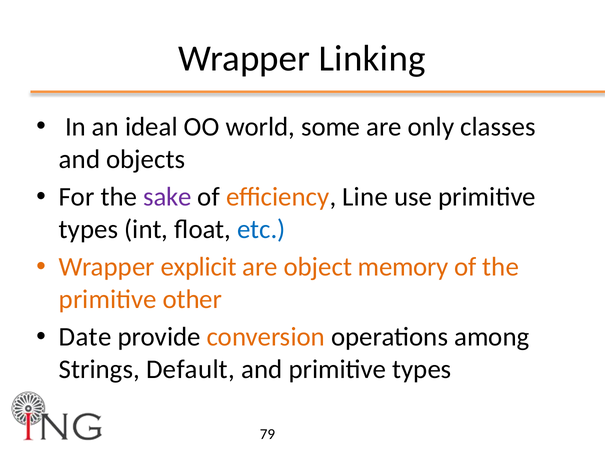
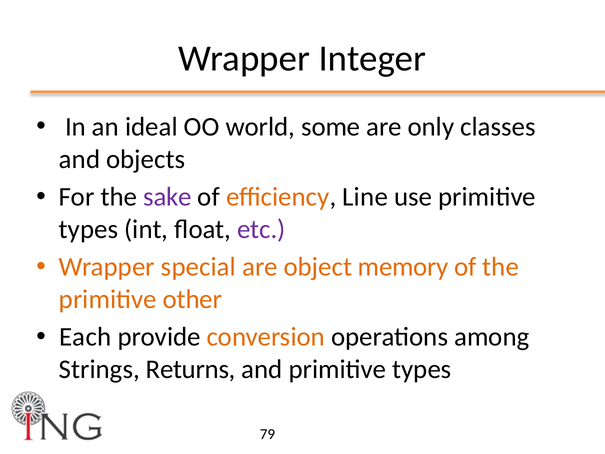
Linking: Linking -> Integer (372, 59)
etc colour: blue -> purple (261, 229)
explicit: explicit -> special (199, 267)
Date: Date -> Each (85, 337)
Default: Default -> Returns (191, 369)
